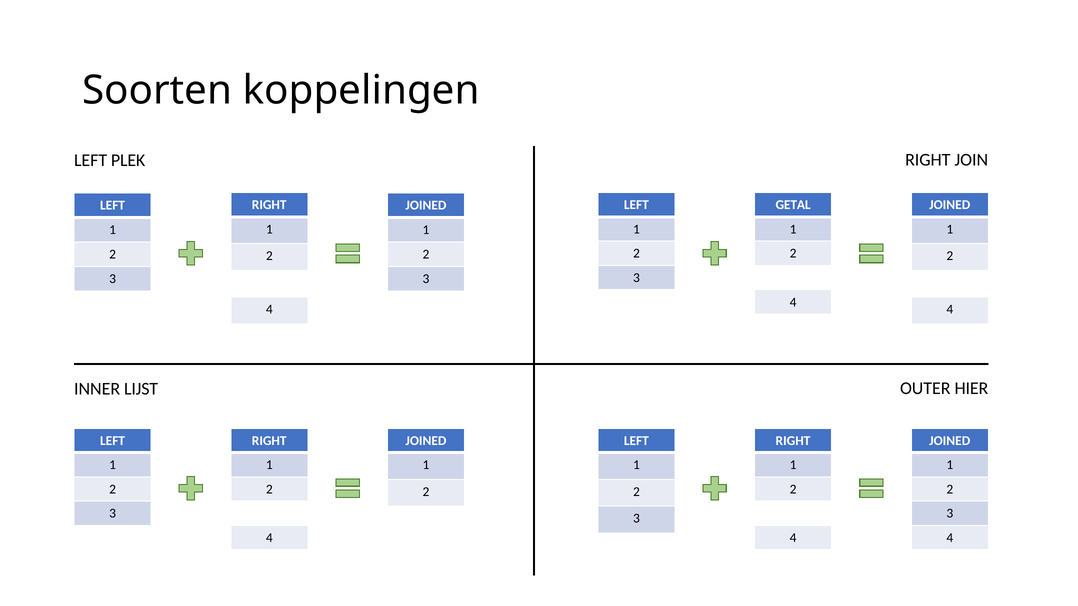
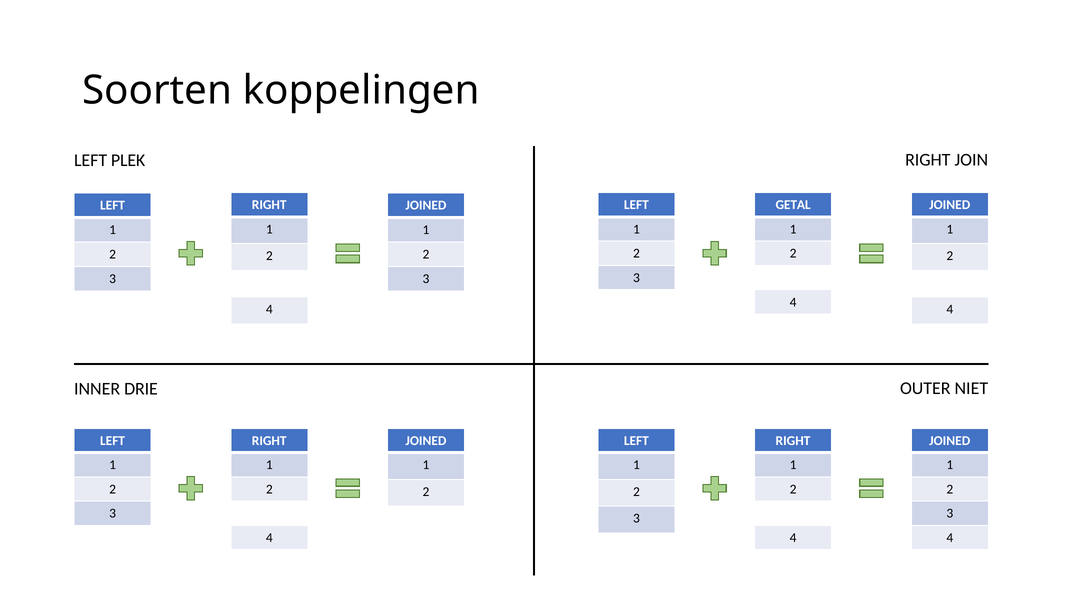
HIER: HIER -> NIET (971, 389)
LIJST: LIJST -> DRIE (141, 389)
